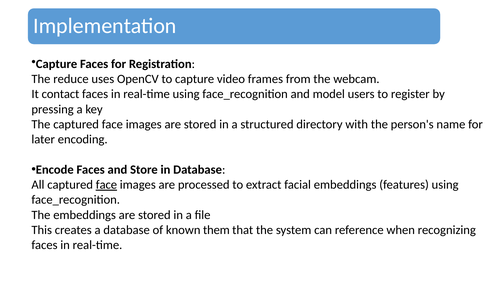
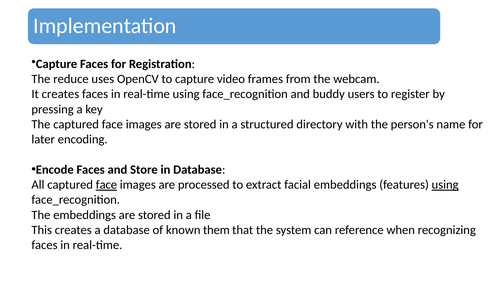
It contact: contact -> creates (60, 94)
model: model -> buddy (329, 94)
using underline: none -> present (445, 185)
